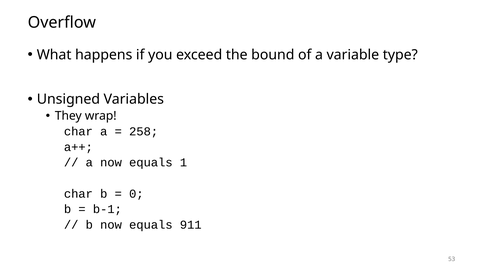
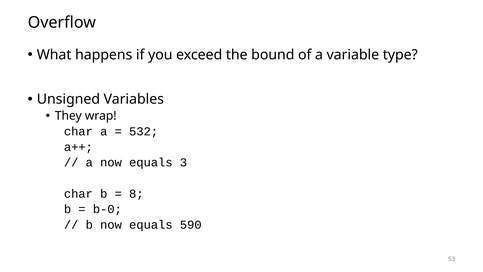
258: 258 -> 532 (144, 131)
1: 1 -> 3 (184, 162)
0: 0 -> 8 (136, 194)
b-1: b-1 -> b-0 (107, 209)
911: 911 -> 590 (191, 225)
